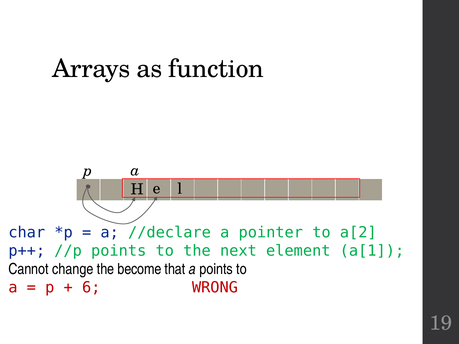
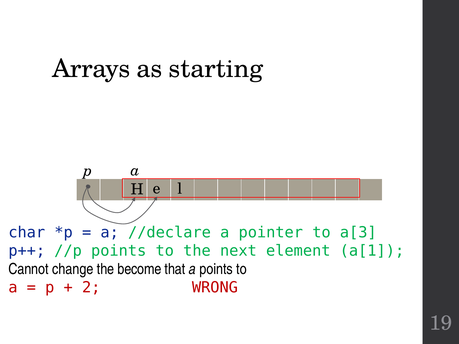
function: function -> starting (216, 69)
a[2: a[2 -> a[3 (358, 233)
6: 6 -> 2 (91, 288)
